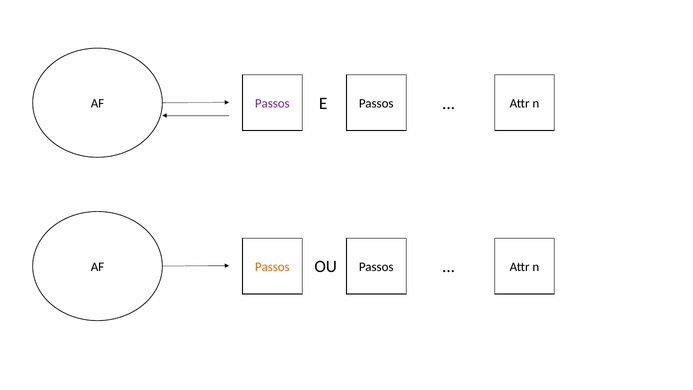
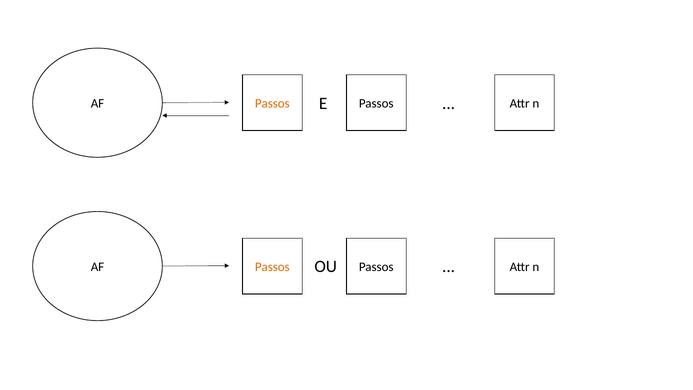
Passos colour: purple -> orange (272, 104)
